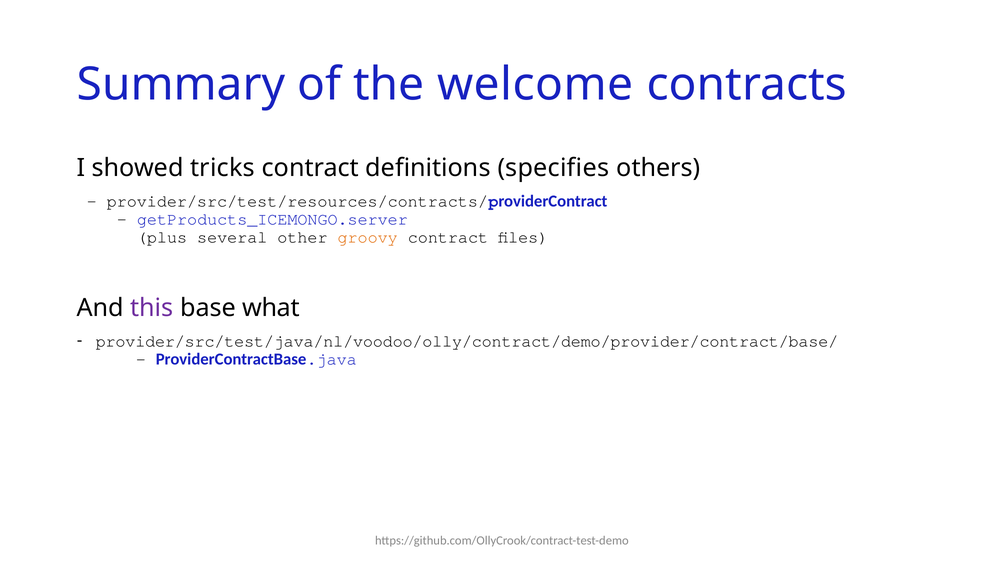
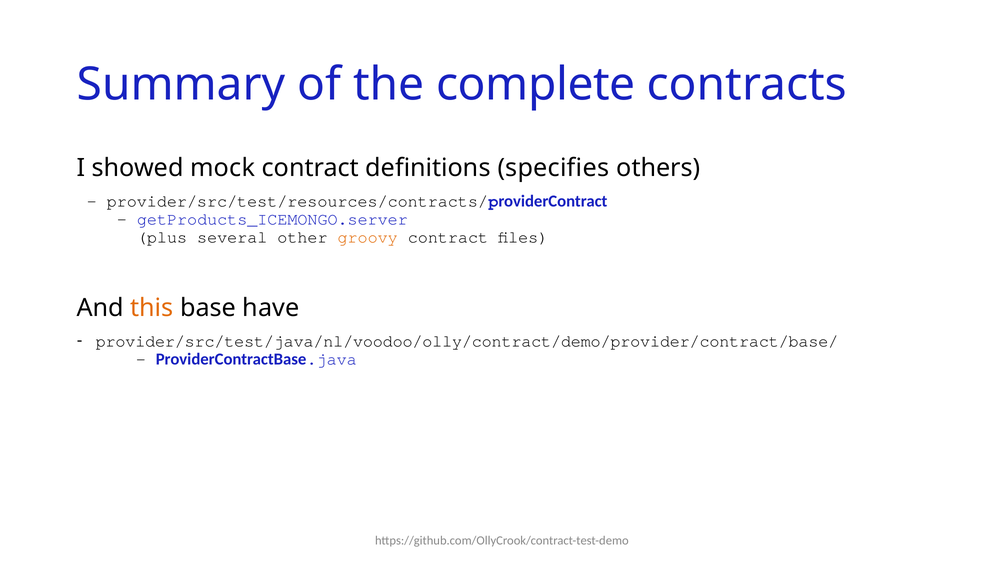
welcome: welcome -> complete (536, 85)
tricks: tricks -> mock (223, 168)
this colour: purple -> orange (152, 308)
what: what -> have (271, 308)
